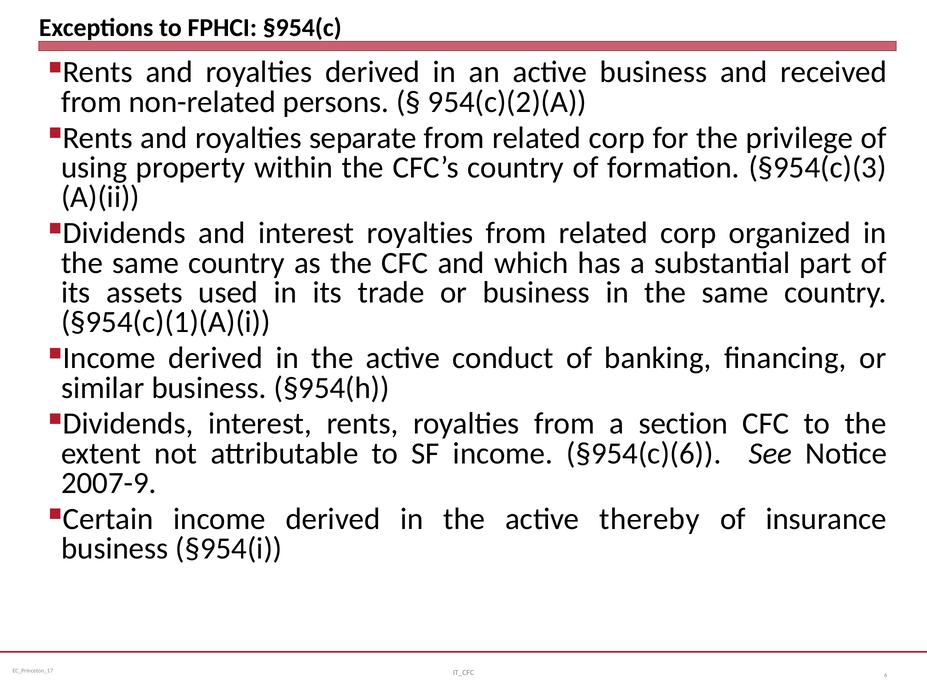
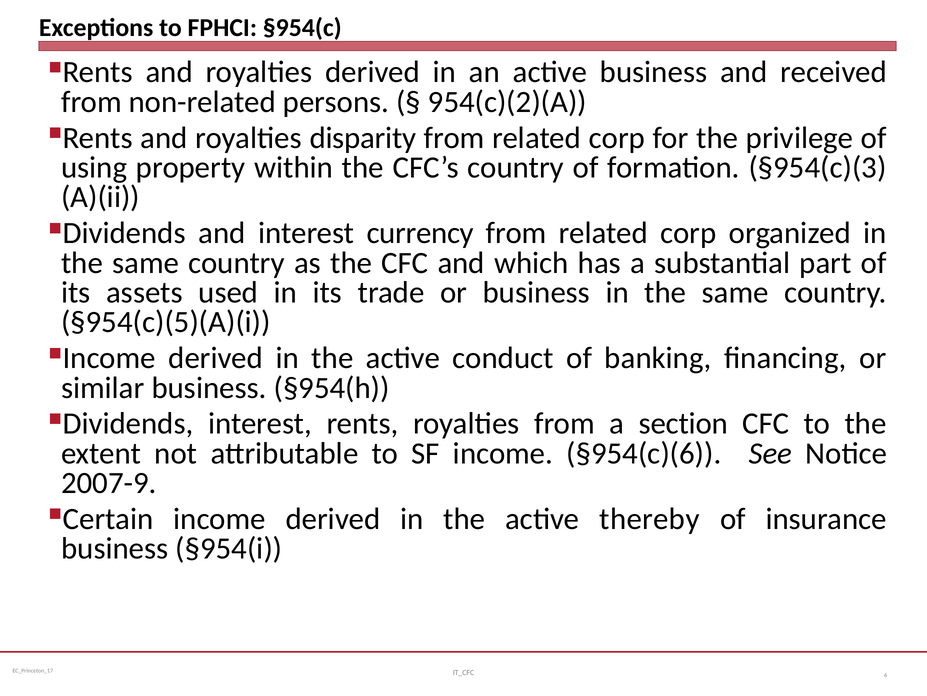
separate: separate -> disparity (363, 138)
interest royalties: royalties -> currency (420, 233)
§954(c)(1)(A)(i: §954(c)(1)(A)(i -> §954(c)(5)(A)(i (166, 322)
